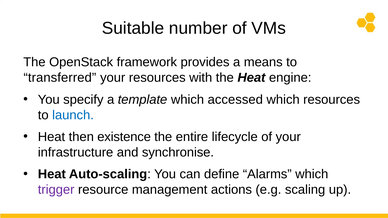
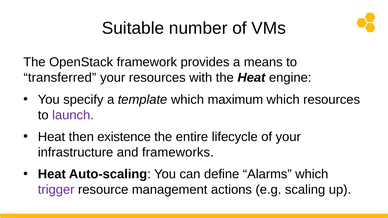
accessed: accessed -> maximum (235, 100)
launch colour: blue -> purple (73, 115)
synchronise: synchronise -> frameworks (178, 153)
